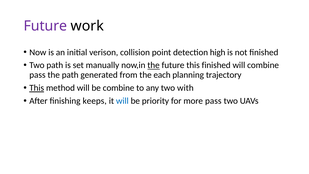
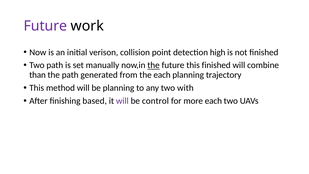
pass: pass -> than (38, 75)
This underline: present -> none (37, 88)
be combine: combine -> planning (119, 88)
keeps: keeps -> based (95, 101)
will colour: blue -> purple (122, 101)
priority: priority -> control (155, 101)
more pass: pass -> each (213, 101)
